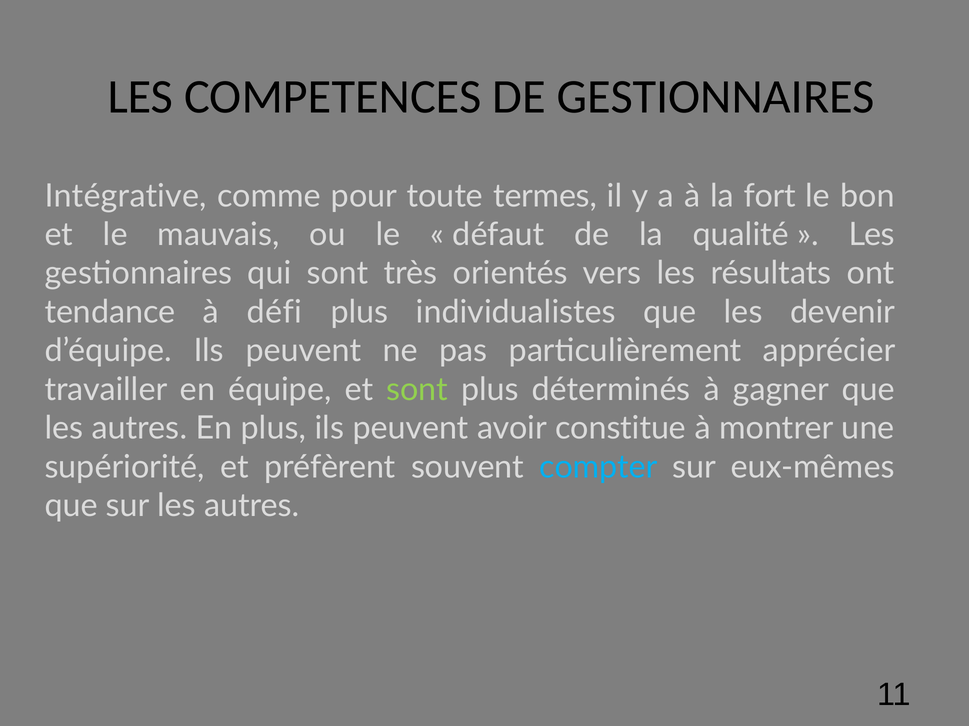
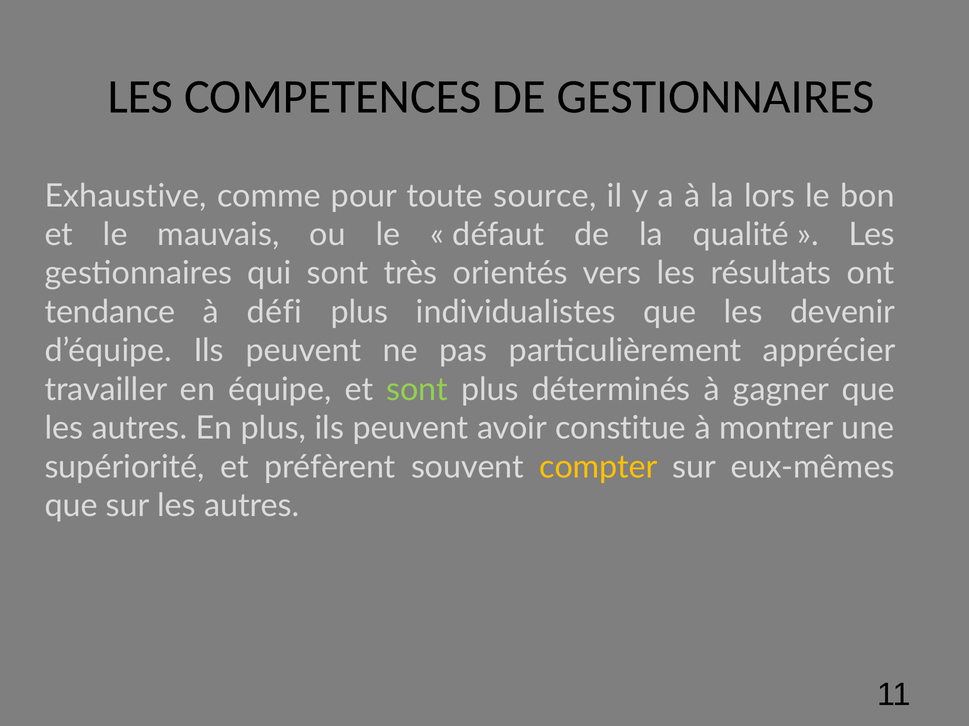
Intégrative: Intégrative -> Exhaustive (126, 196)
termes: termes -> source (545, 196)
fort: fort -> lors (770, 196)
compter colour: light blue -> yellow (598, 467)
